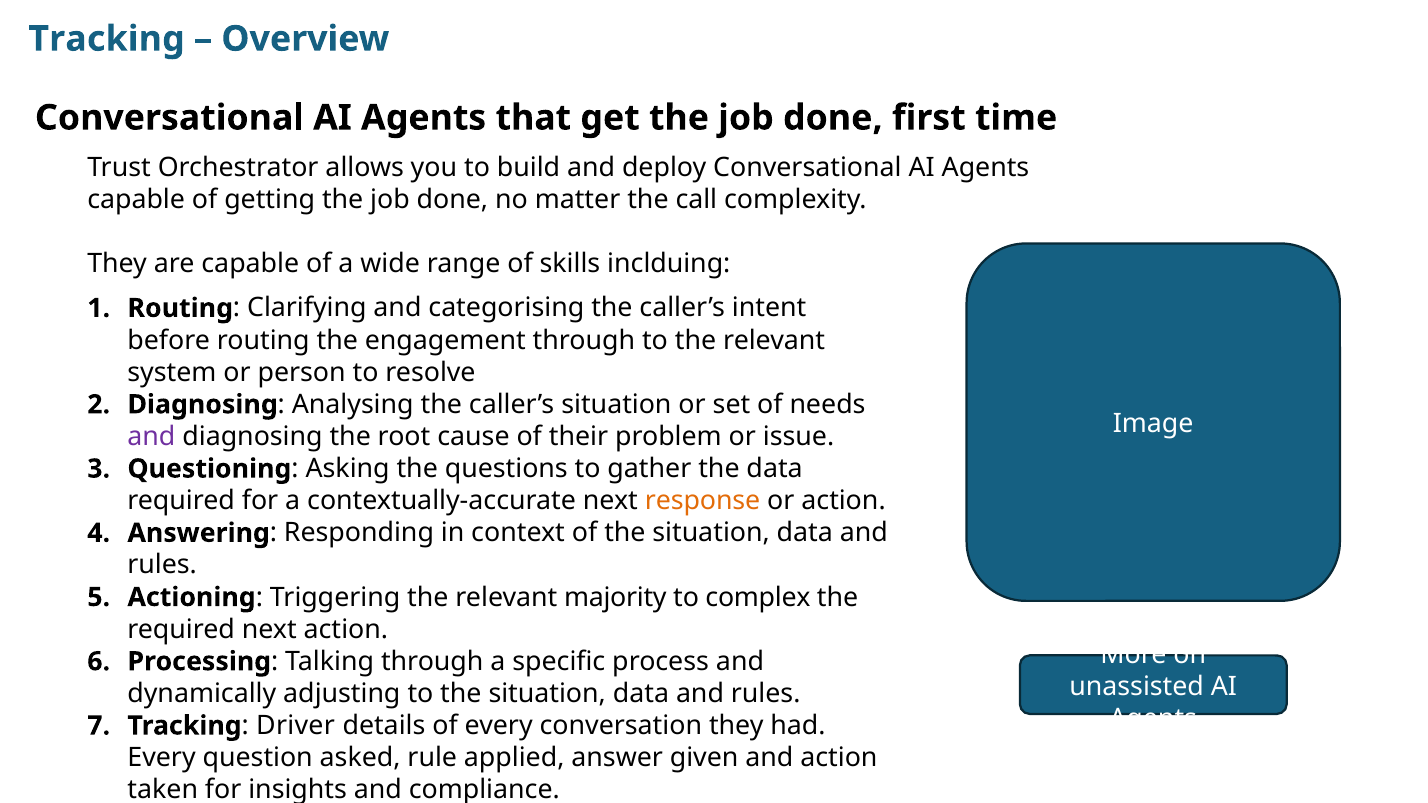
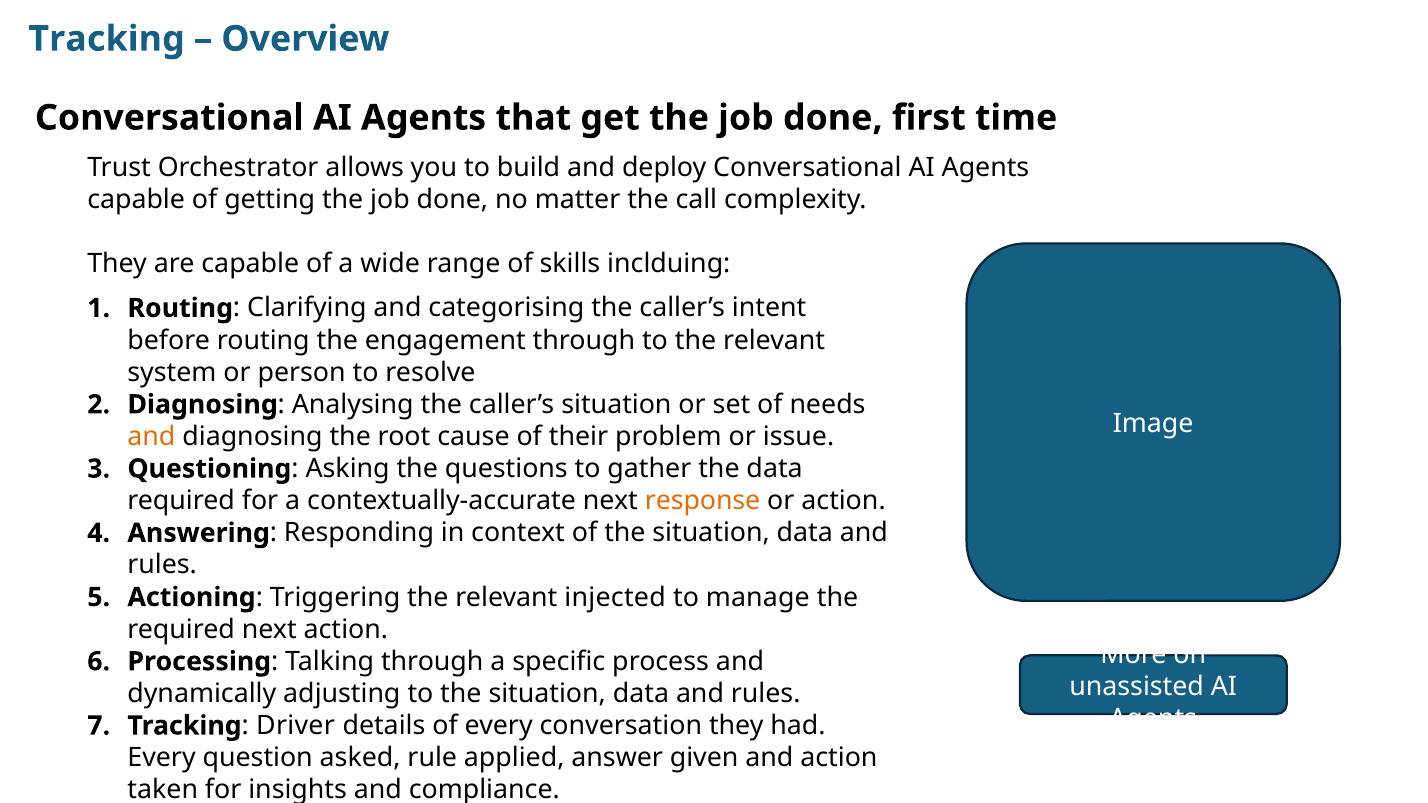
and colour: purple -> orange (151, 437)
majority: majority -> injected (615, 597)
complex: complex -> manage (758, 597)
